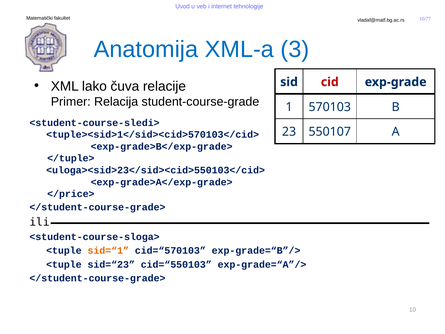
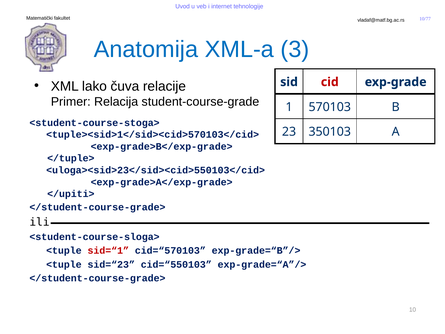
<student-course-sledi>: <student-course-sledi> -> <student-course-stoga> (95, 123)
550107: 550107 -> 350103 (330, 132)
</price>: </price> -> </upiti> (71, 194)
sid=“1 colour: orange -> red (108, 250)
